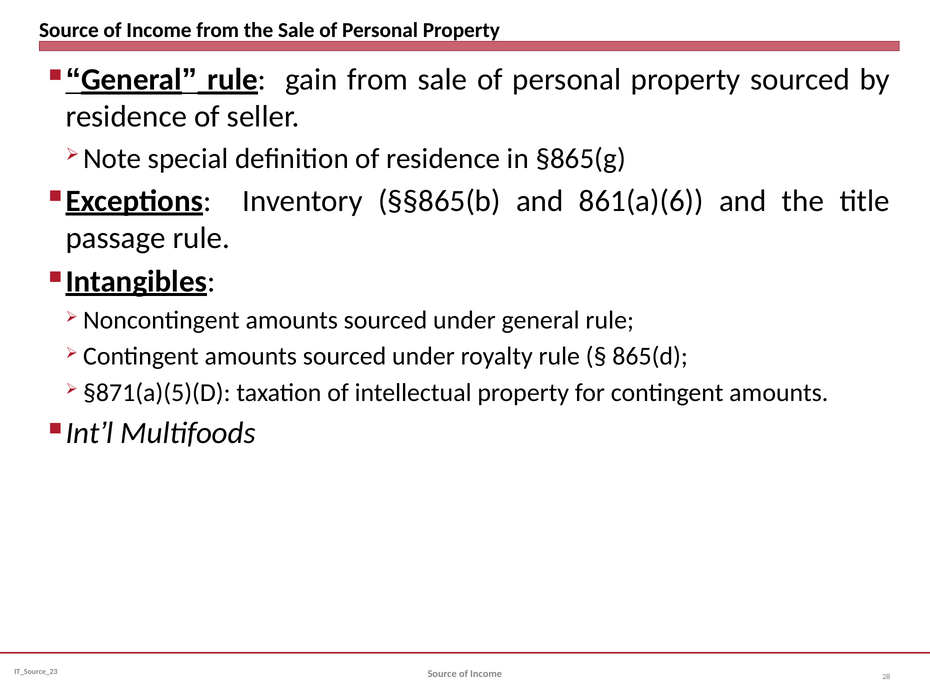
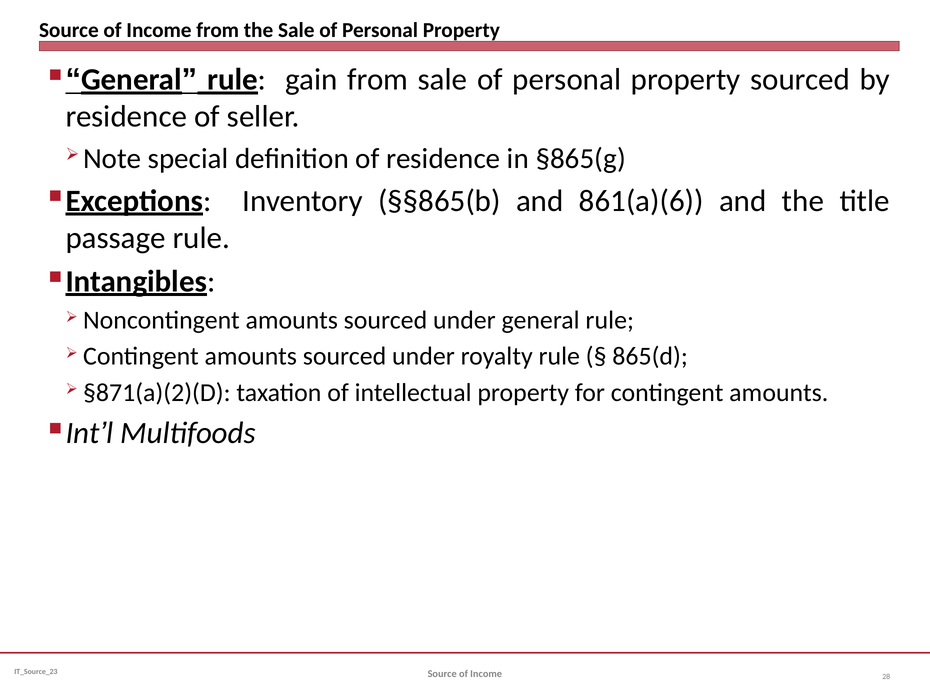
§871(a)(5)(D: §871(a)(5)(D -> §871(a)(2)(D (157, 393)
